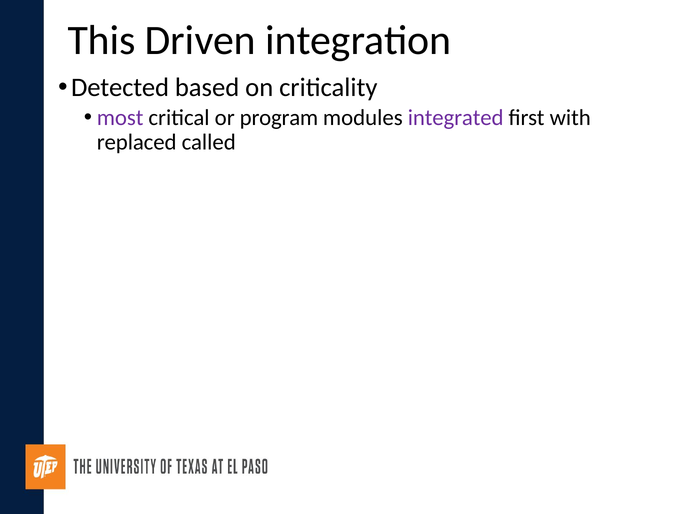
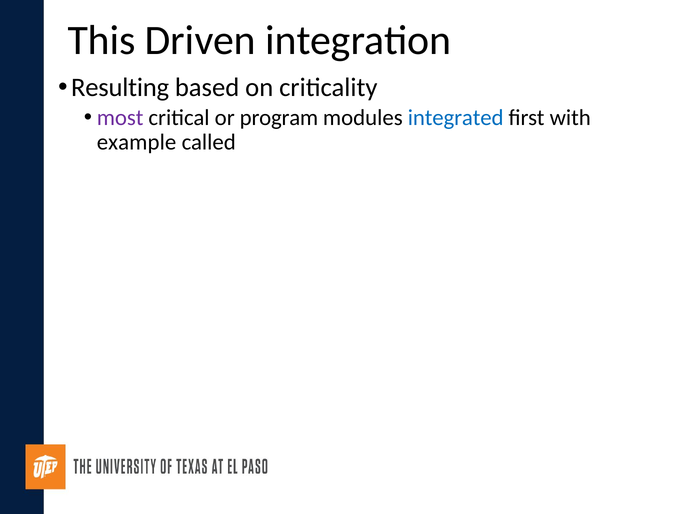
Detected: Detected -> Resulting (120, 87)
integrated colour: purple -> blue (456, 118)
replaced: replaced -> example (137, 142)
